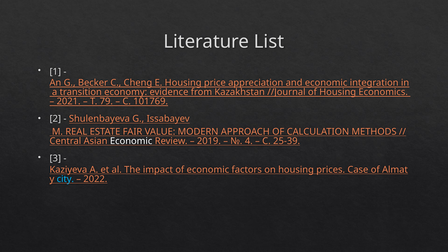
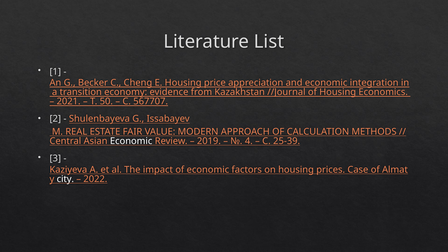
79: 79 -> 50 (106, 101)
101769: 101769 -> 567707 (151, 101)
city colour: light blue -> white (65, 179)
